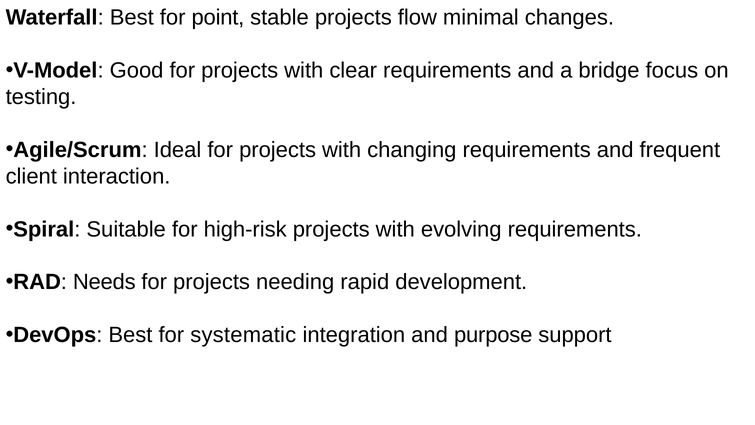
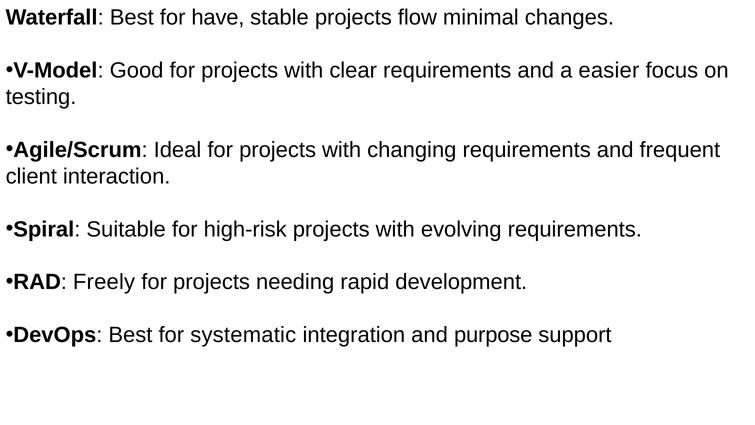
point: point -> have (218, 18)
bridge: bridge -> easier (609, 70)
Needs: Needs -> Freely (104, 282)
